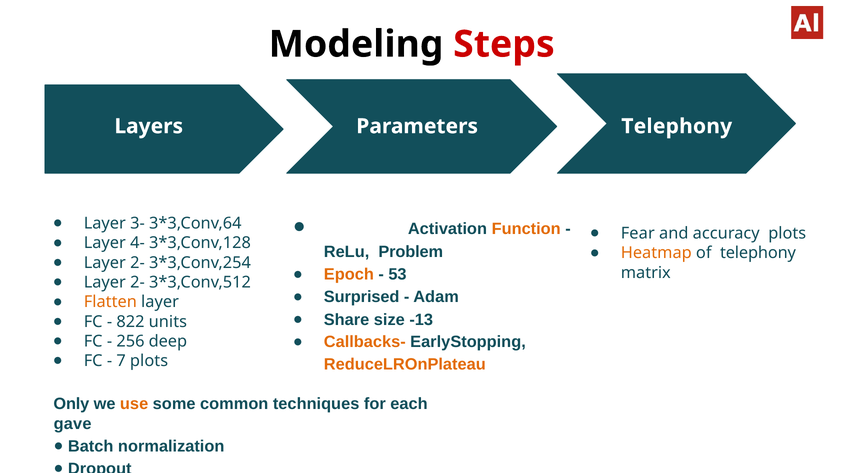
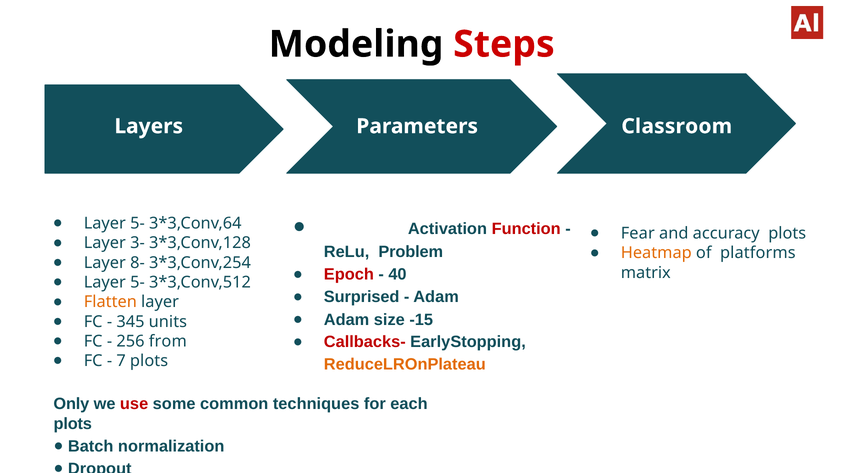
Parameters Telephony: Telephony -> Classroom (677, 126)
3-: 3- -> 5- (137, 223)
Function colour: orange -> red (526, 229)
4-: 4- -> 3- (137, 243)
of telephony: telephony -> platforms (758, 253)
2-: 2- -> 8- (137, 263)
Epoch colour: orange -> red (349, 275)
53: 53 -> 40 (397, 275)
2-: 2- -> 5- (137, 282)
Share: Share -> Adam (347, 320)
-13: -13 -> -15 (421, 320)
822: 822 -> 345 (130, 322)
deep: deep -> from (168, 341)
Callbacks- colour: orange -> red (365, 342)
use colour: orange -> red (134, 404)
gave: gave -> plots (73, 424)
